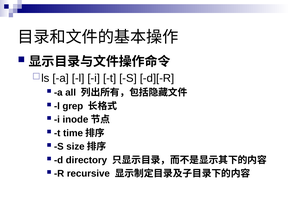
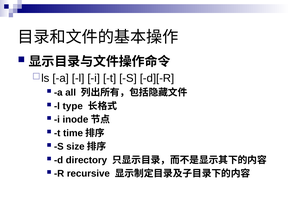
grep: grep -> type (73, 106)
